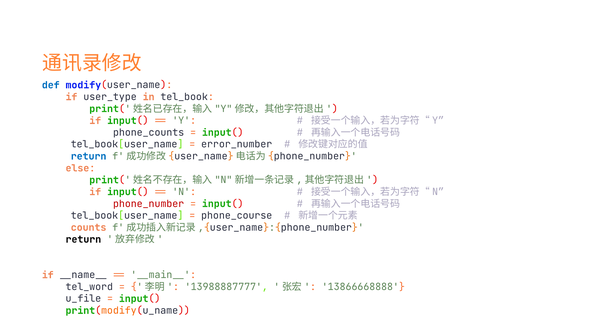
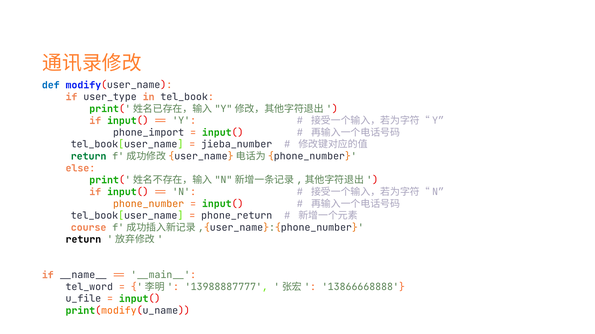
phone_counts: phone_counts -> phone_import (149, 133)
error_number: error_number -> jieba_number (237, 145)
return colour: blue -> green (89, 157)
phone_number colour: red -> orange (149, 204)
phone_course: phone_course -> phone_return (237, 216)
counts: counts -> course (89, 228)
